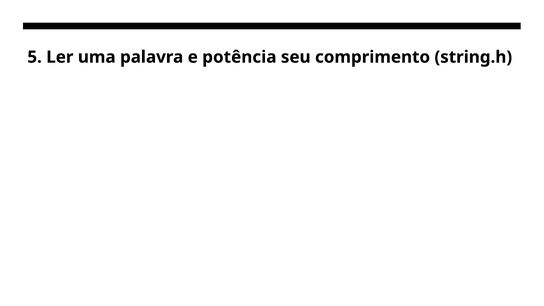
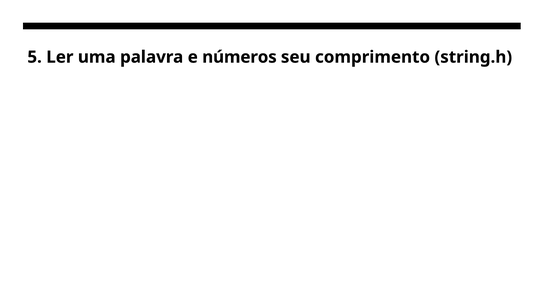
potência: potência -> números (239, 57)
